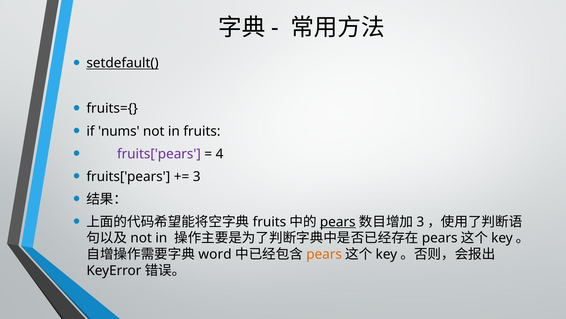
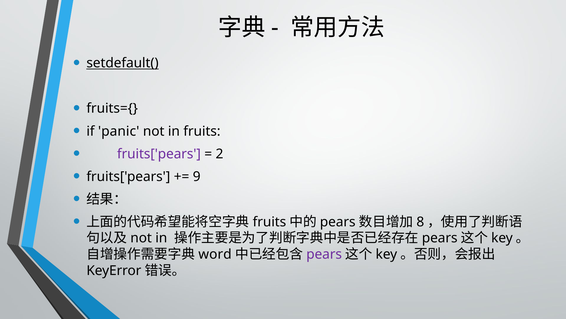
nums: nums -> panic (119, 131)
4: 4 -> 2 (220, 154)
3: 3 -> 9 (197, 176)
pears underline: present -> none (338, 221)
3: 3 -> 8 (420, 221)
pears colour: orange -> purple (324, 254)
